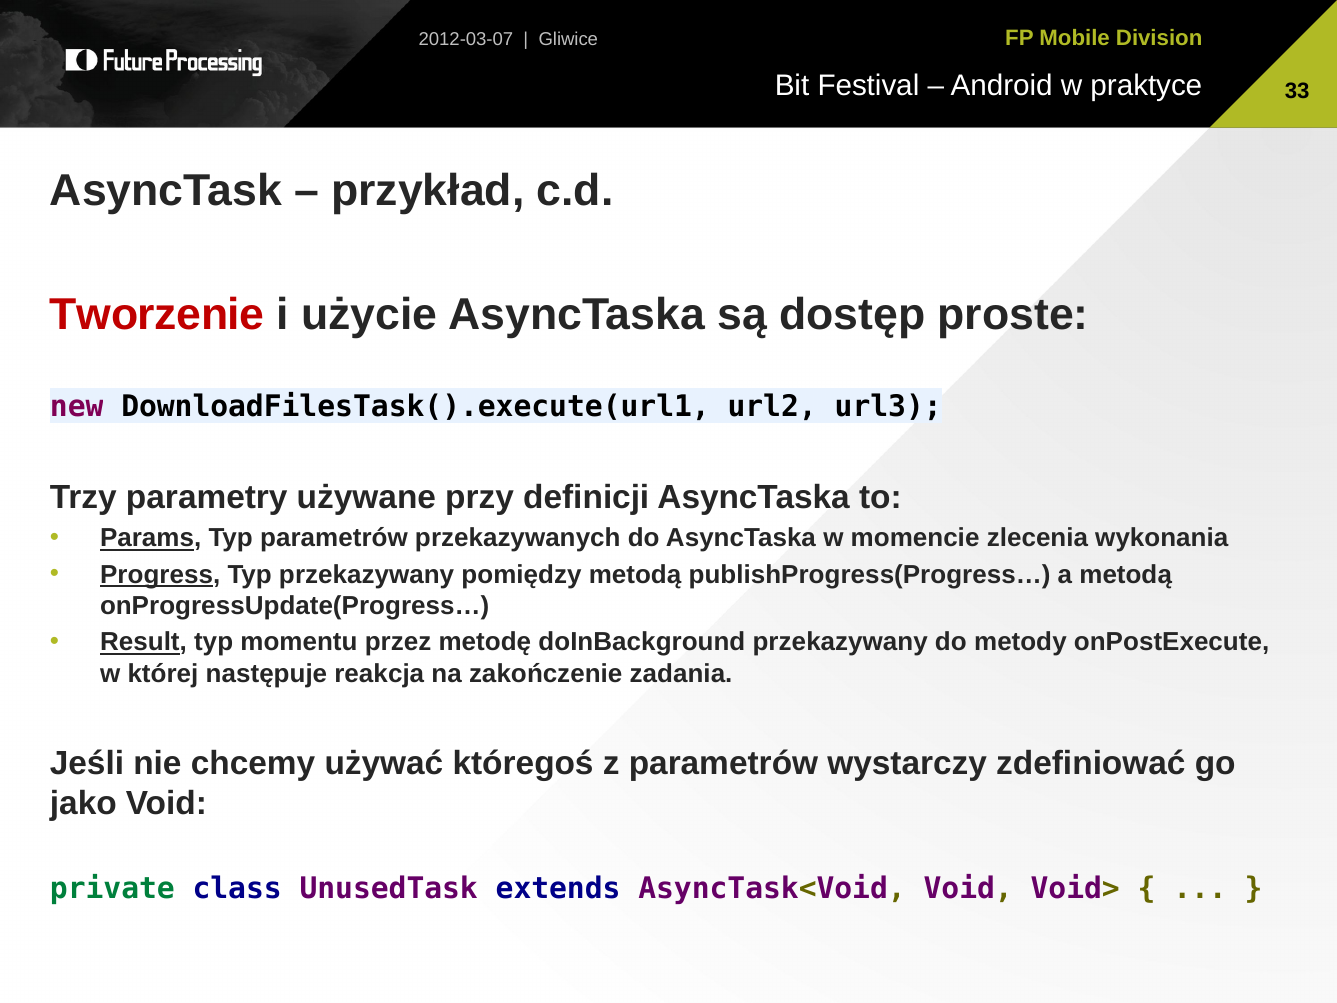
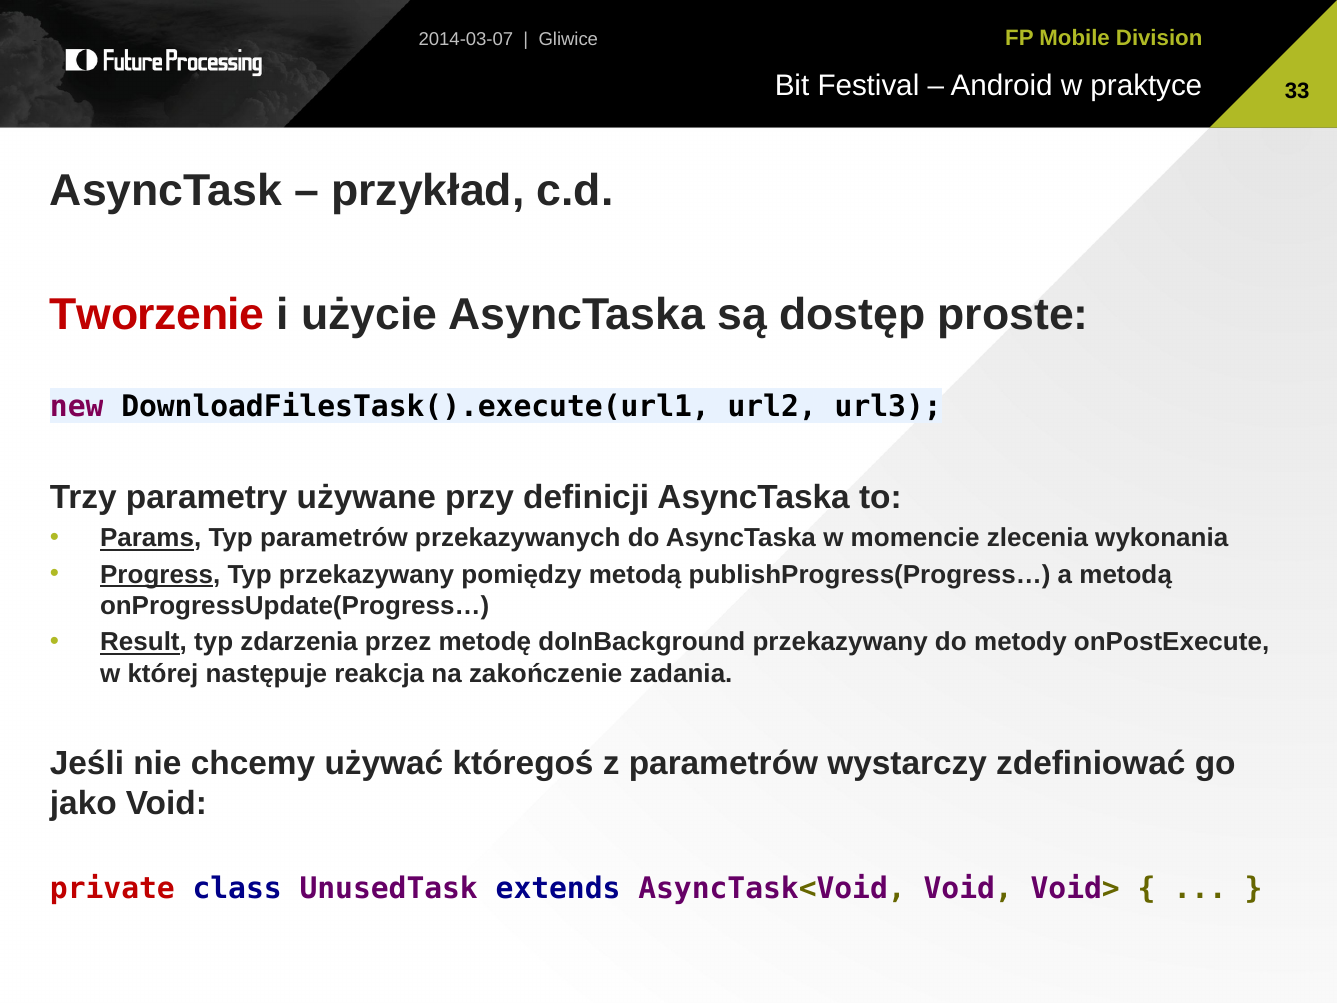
2012-03-07: 2012-03-07 -> 2014-03-07 (466, 39)
momentu: momentu -> zdarzenia (299, 642)
private colour: green -> red (112, 888)
